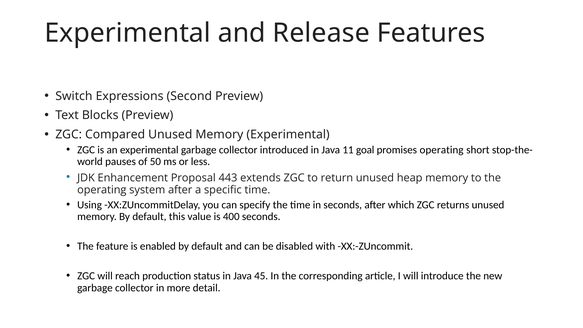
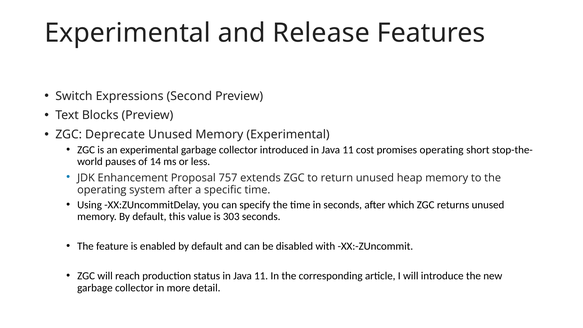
Compared: Compared -> Deprecate (115, 134)
goal: goal -> cost (365, 150)
50: 50 -> 14 (155, 162)
443: 443 -> 757 (228, 178)
400: 400 -> 303 (231, 217)
status in Java 45: 45 -> 11 (261, 276)
